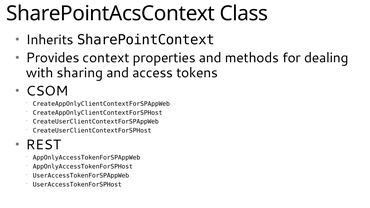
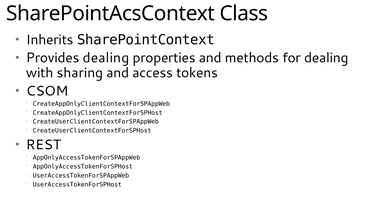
Provides context: context -> dealing (106, 58)
